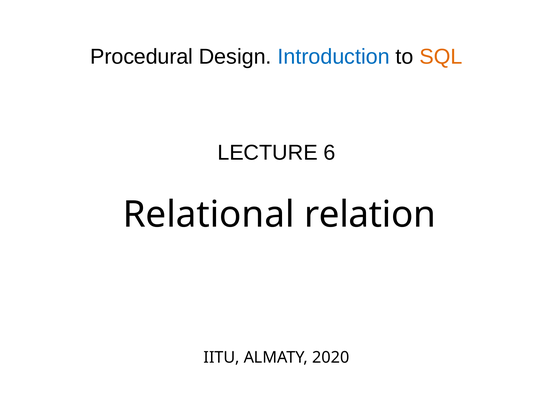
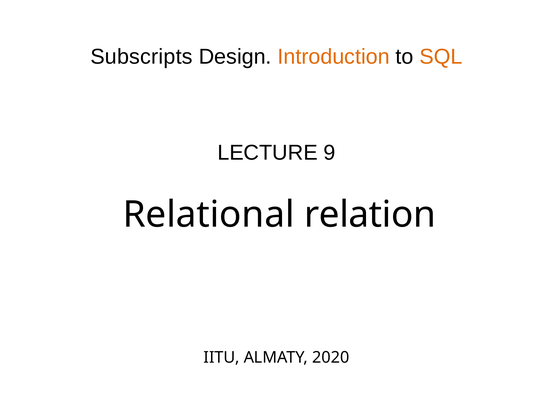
Procedural: Procedural -> Subscripts (142, 57)
Introduction colour: blue -> orange (334, 57)
6: 6 -> 9 (330, 153)
